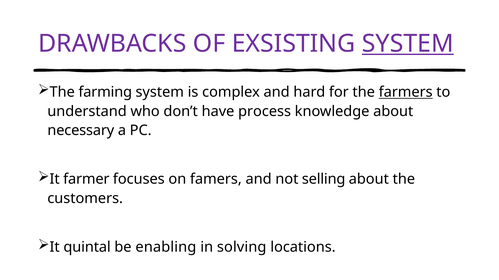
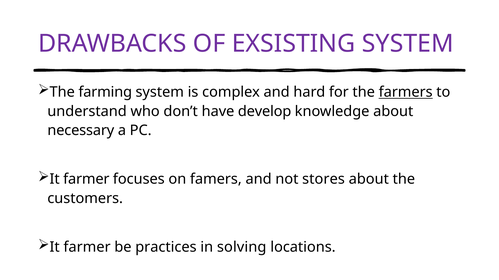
SYSTEM underline: present -> none (408, 44)
process: process -> develop (265, 112)
selling: selling -> stores (324, 180)
quintal: quintal -> farmer (87, 248)
enabling: enabling -> practices (166, 248)
